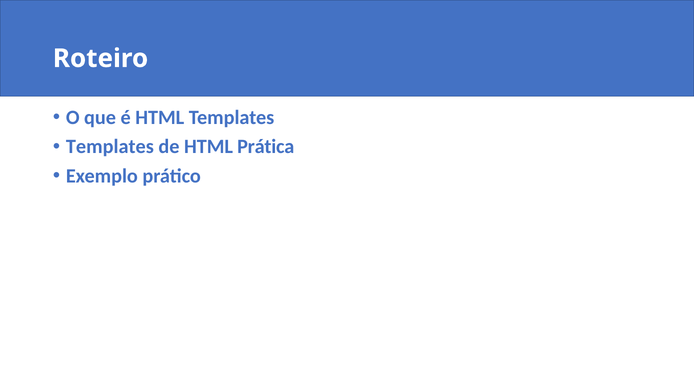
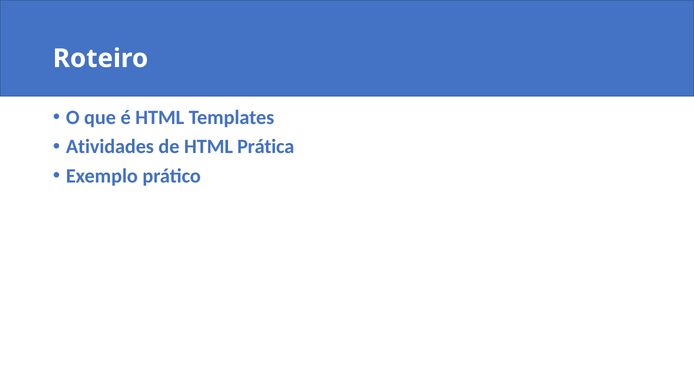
Templates: Templates -> Atividades (110, 146)
